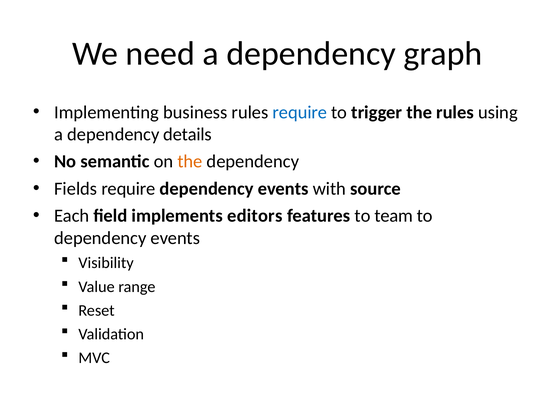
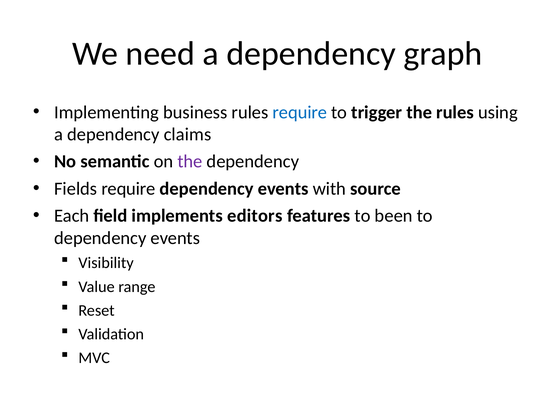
details: details -> claims (187, 134)
the colour: orange -> purple (190, 162)
team: team -> been (394, 216)
